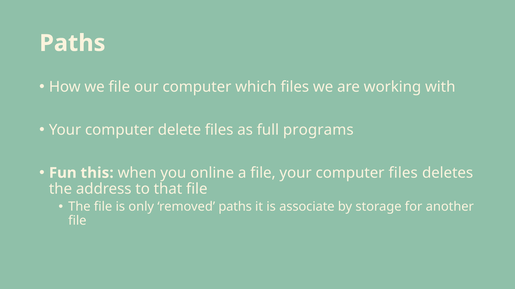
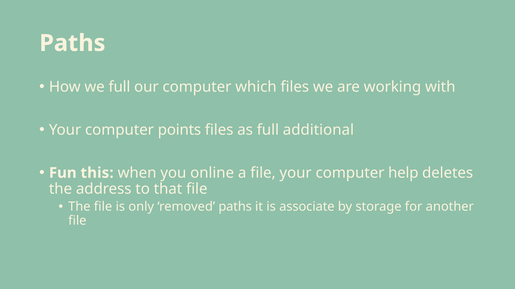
we file: file -> full (119, 87)
delete: delete -> points (179, 130)
programs: programs -> additional (318, 130)
computer files: files -> help (403, 173)
